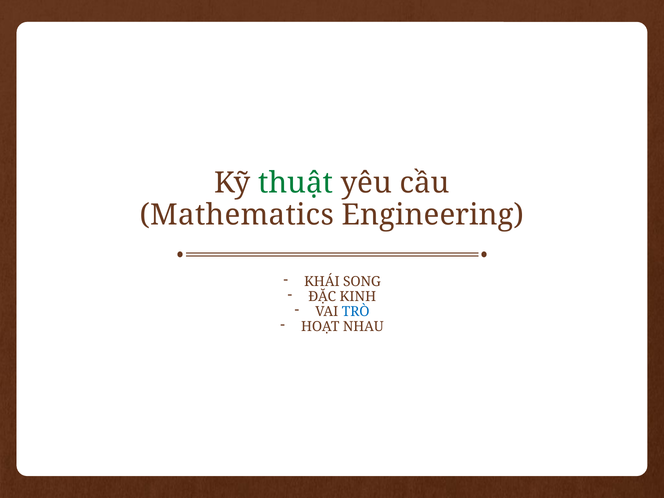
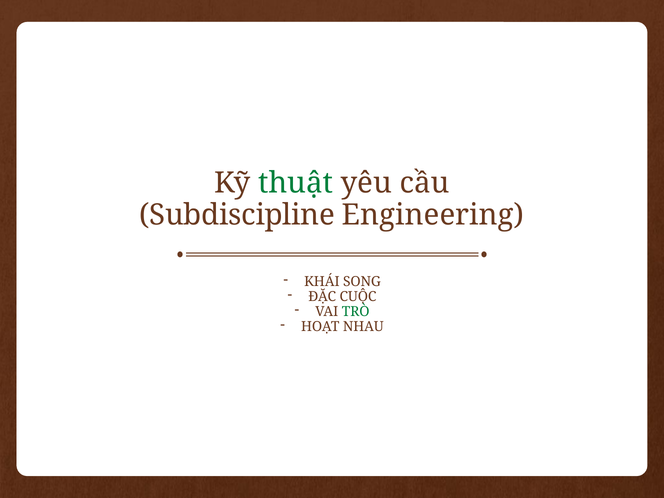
Mathematics: Mathematics -> Subdiscipline (237, 215)
KINH: KINH -> CUỘC (358, 297)
TRÒ colour: blue -> green (356, 312)
